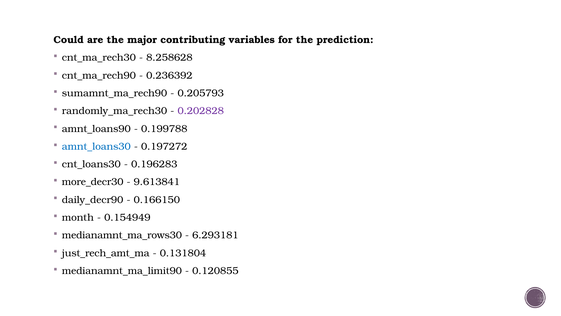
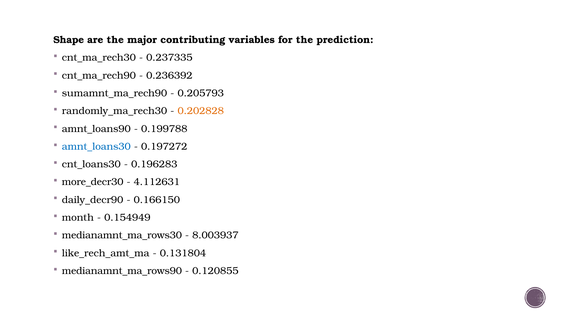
Could: Could -> Shape (69, 40)
8.258628: 8.258628 -> 0.237335 (169, 58)
0.202828 colour: purple -> orange (201, 111)
9.613841: 9.613841 -> 4.112631 (157, 182)
6.293181: 6.293181 -> 8.003937 (215, 235)
just_rech_amt_ma: just_rech_amt_ma -> like_rech_amt_ma (106, 253)
medianamnt_ma_limit90: medianamnt_ma_limit90 -> medianamnt_ma_rows90 (122, 270)
